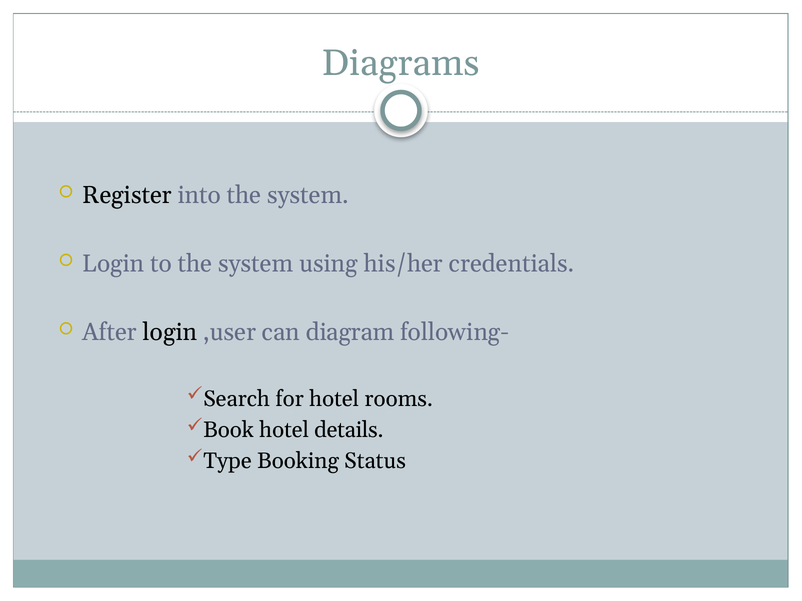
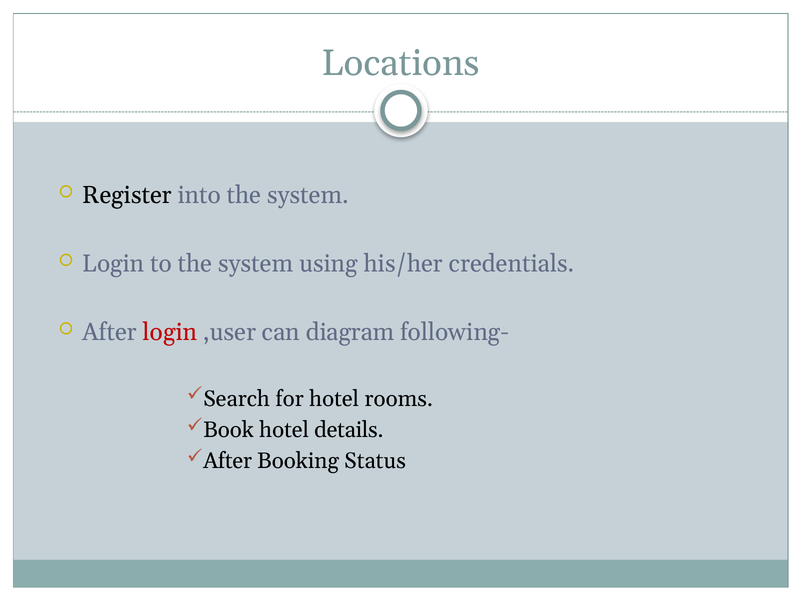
Diagrams: Diagrams -> Locations (401, 63)
login colour: black -> red (170, 332)
Type: Type -> After (228, 462)
